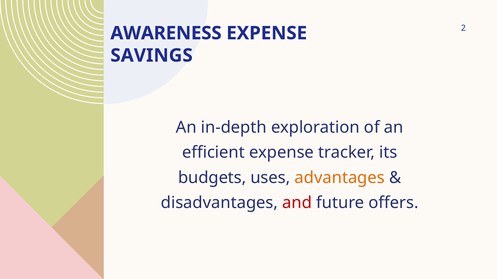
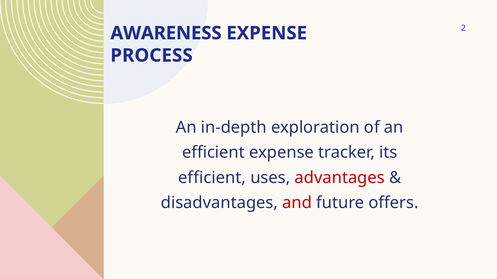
SAVINGS: SAVINGS -> PROCESS (152, 56)
budgets: budgets -> efficient (212, 178)
advantages colour: orange -> red (340, 178)
